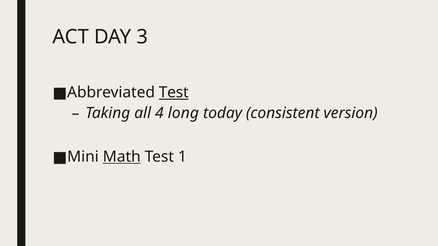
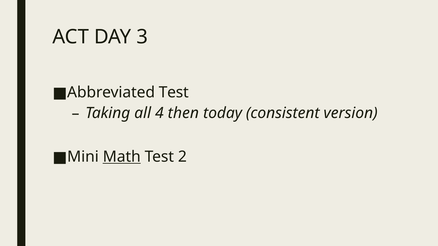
Test underline: present -> none (174, 93)
long: long -> then (183, 113)
1: 1 -> 2 (182, 157)
